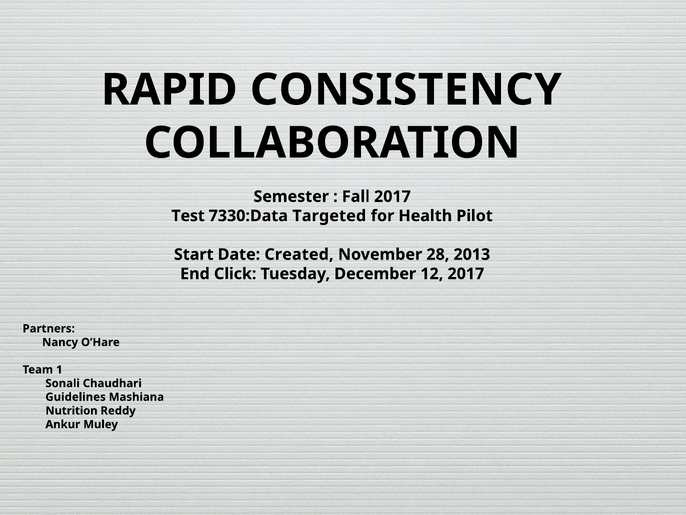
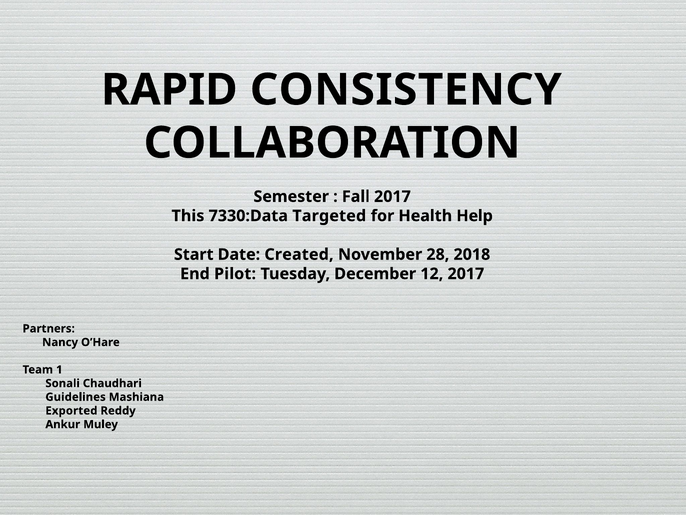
Test: Test -> This (188, 216)
Pilot: Pilot -> Help (475, 216)
2013: 2013 -> 2018 (472, 254)
Click: Click -> Pilot (235, 274)
Nutrition: Nutrition -> Exported (71, 410)
